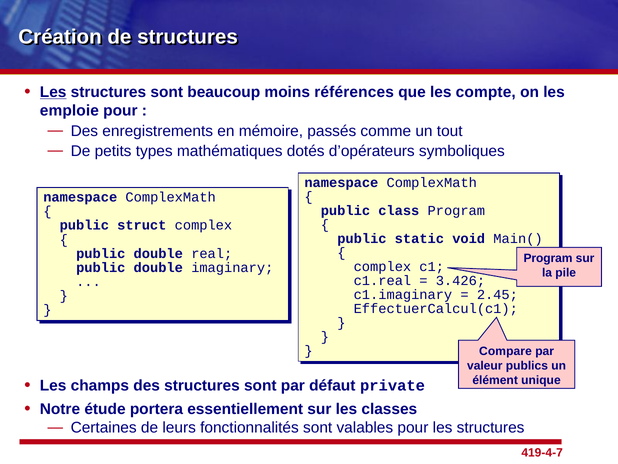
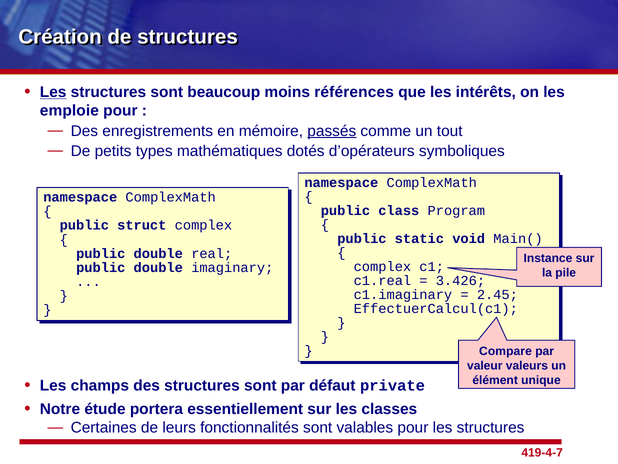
compte: compte -> intérêts (486, 92)
passés underline: none -> present (332, 131)
Program: Program -> Instance (548, 258)
publics: publics -> valeurs (527, 365)
